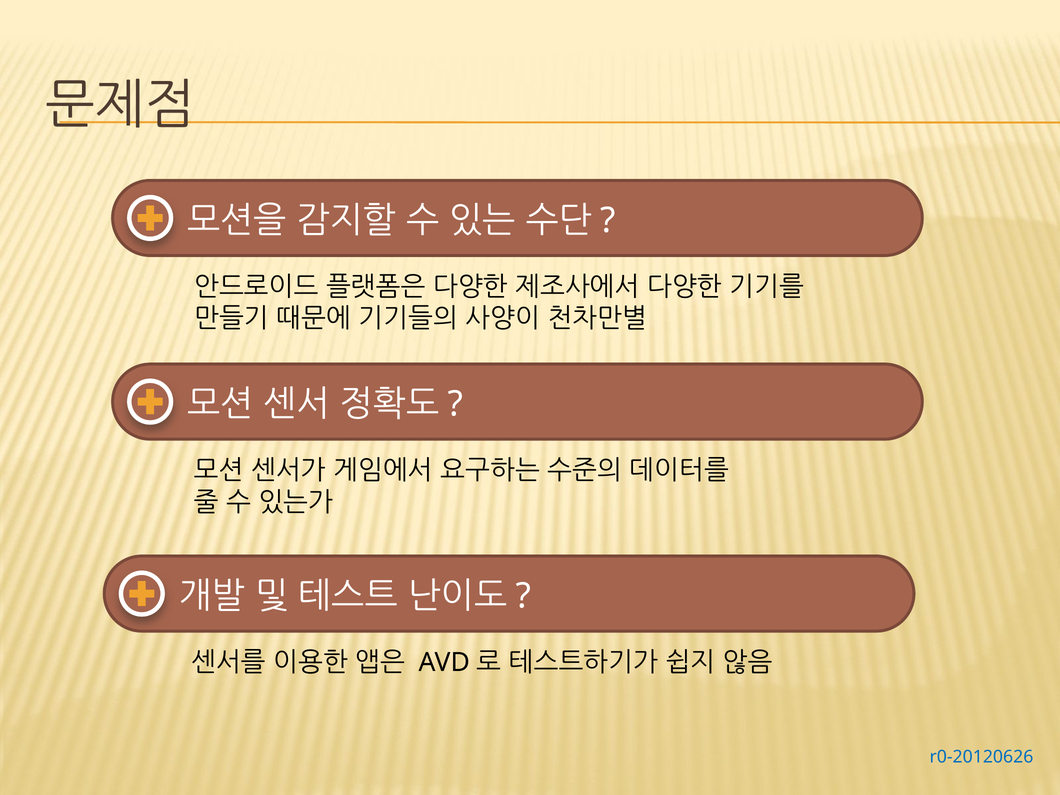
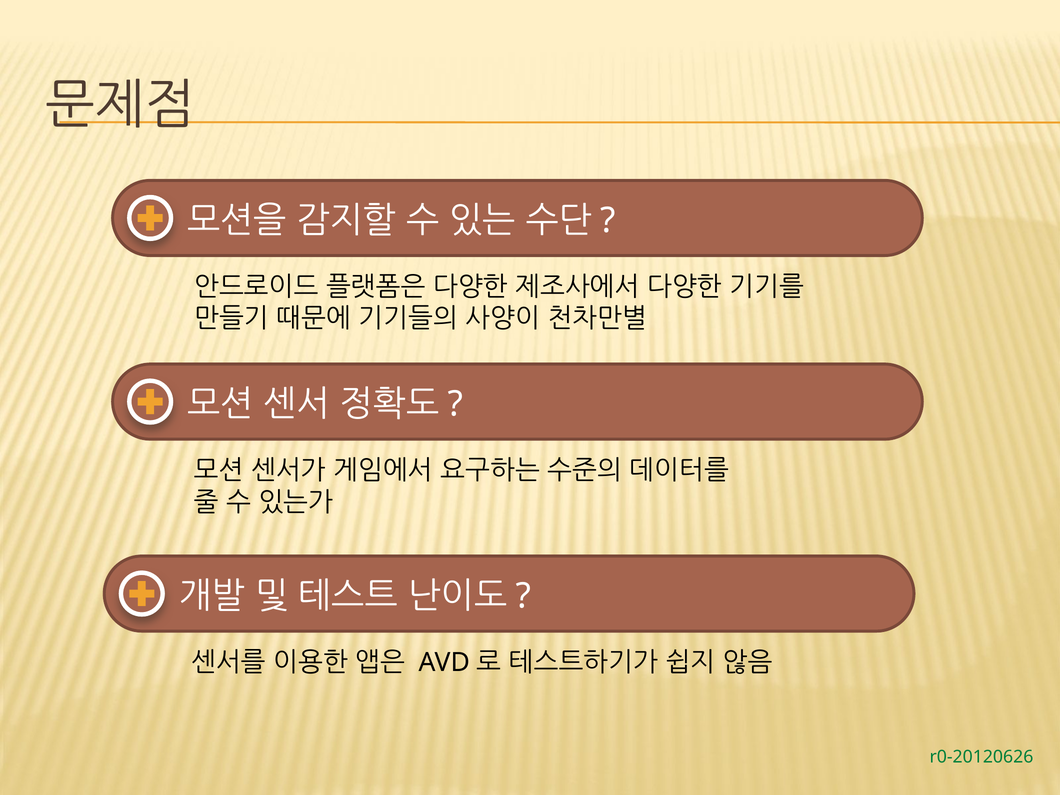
r0-20120626 colour: blue -> green (981, 757)
